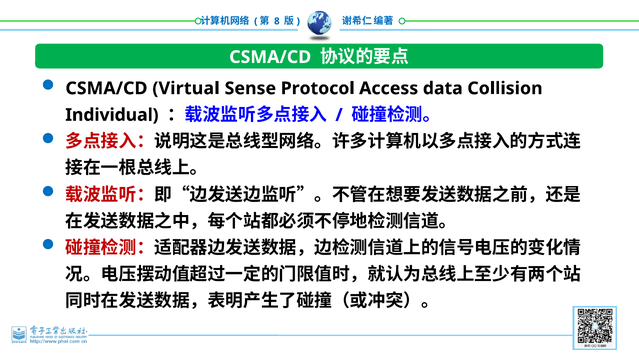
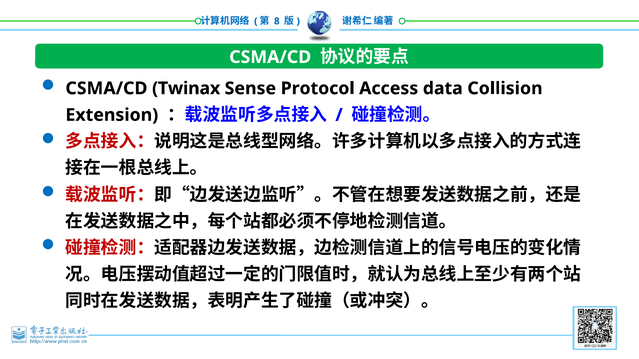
Virtual: Virtual -> Twinax (186, 89)
Individual: Individual -> Extension (112, 115)
